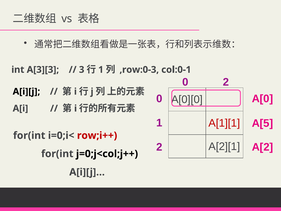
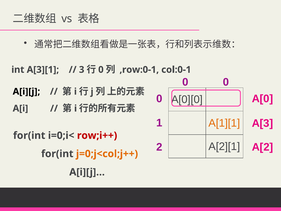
A[3][3: A[3][3 -> A[3][1 (43, 70)
1: 1 -> 0 (101, 70)
,row:0-3: ,row:0-3 -> ,row:0-1 (139, 70)
0 2: 2 -> 0 (226, 82)
A[1][1 colour: red -> orange (224, 123)
A[5: A[5 -> A[3 (262, 123)
j=0;j<col;j++ colour: black -> orange (107, 154)
